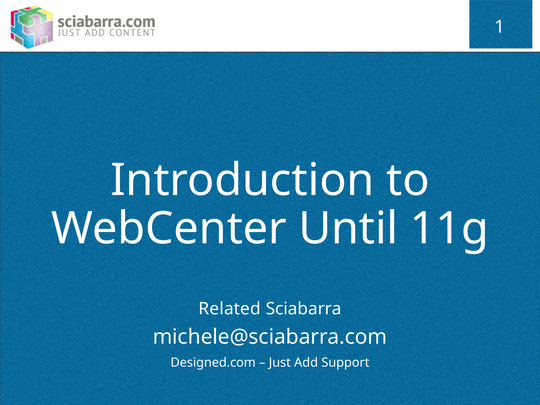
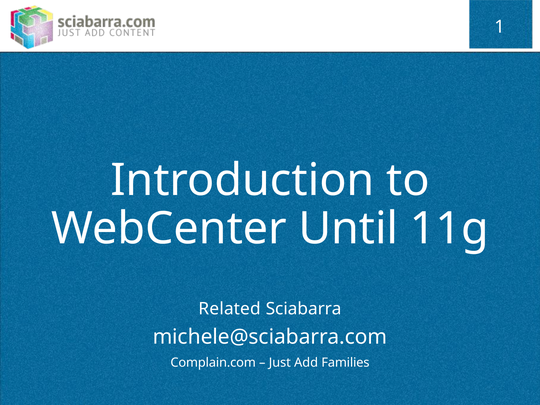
Designed.com: Designed.com -> Complain.com (213, 363)
Support: Support -> Families (345, 363)
